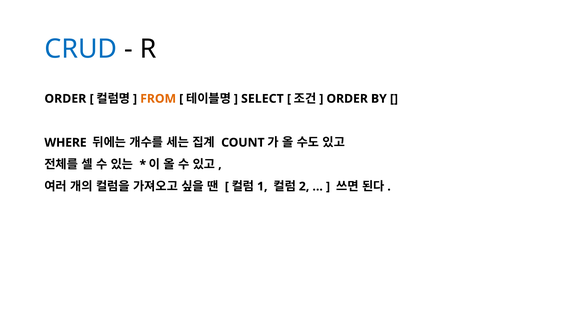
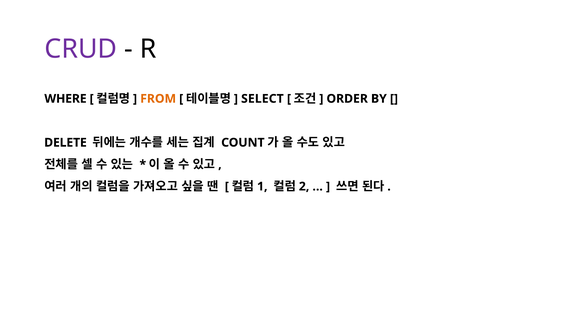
CRUD colour: blue -> purple (81, 49)
ORDER: ORDER -> WHERE (65, 99)
WHERE: WHERE -> DELETE (65, 142)
